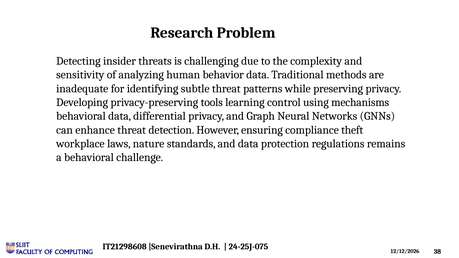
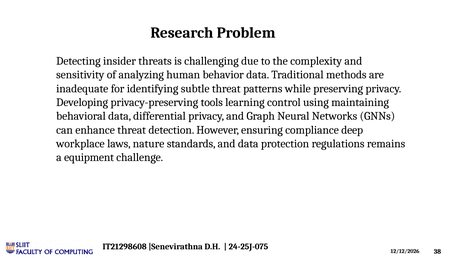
mechanisms: mechanisms -> maintaining (360, 102)
theft: theft -> deep (352, 130)
a behavioral: behavioral -> equipment (89, 158)
